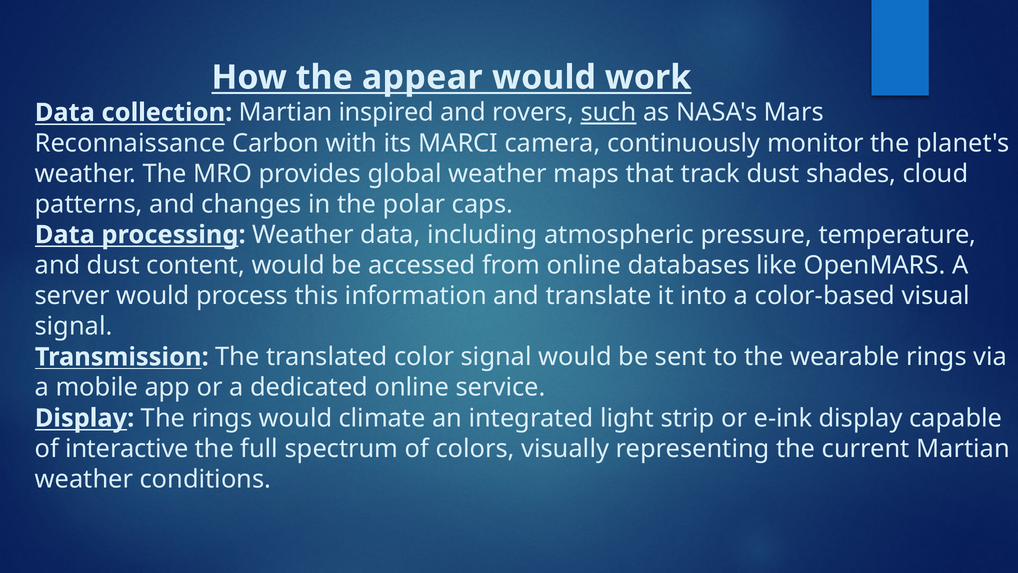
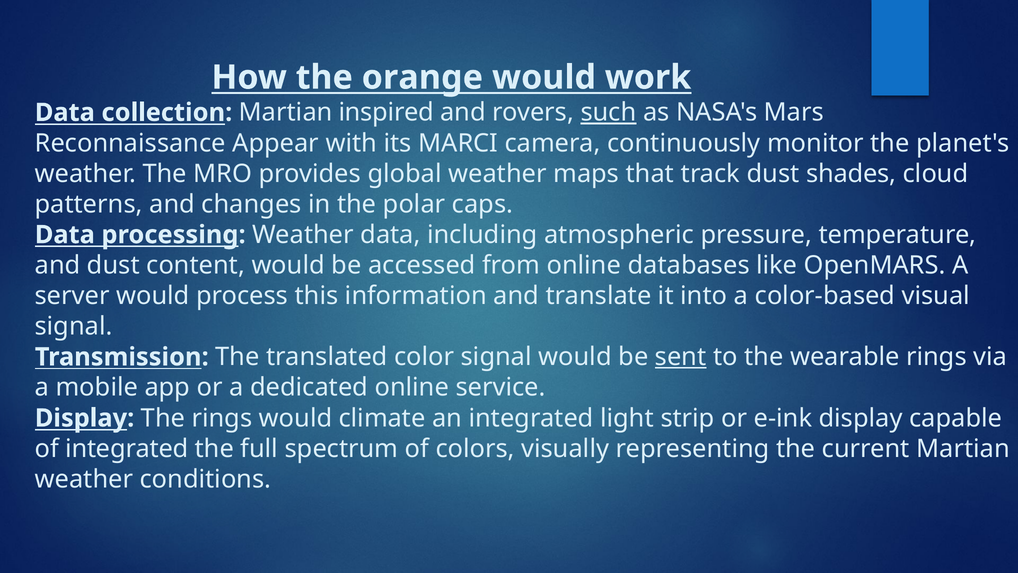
appear: appear -> orange (422, 77)
Carbon: Carbon -> Appear (276, 143)
sent underline: none -> present (681, 357)
of interactive: interactive -> integrated (127, 448)
